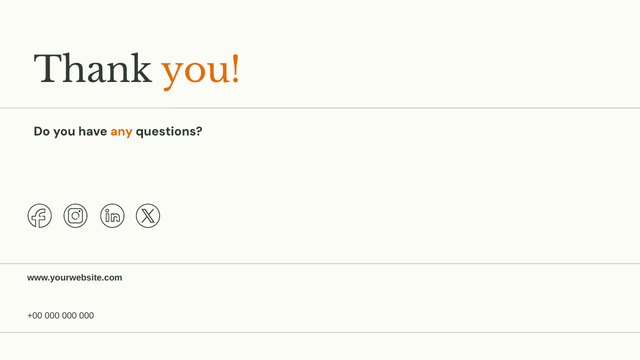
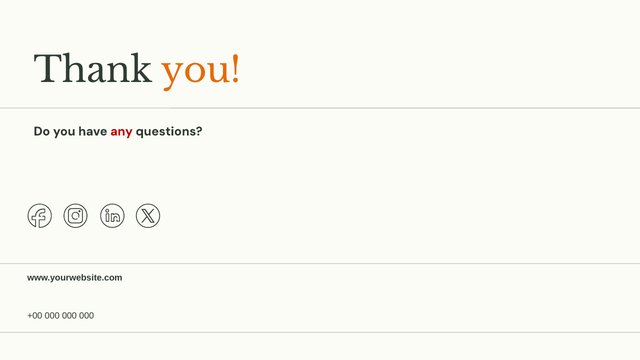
any colour: orange -> red (122, 131)
